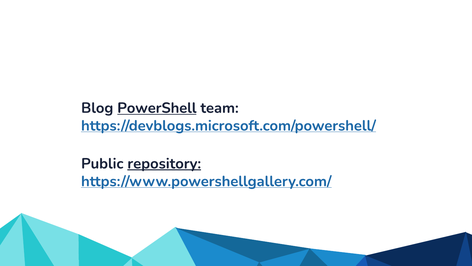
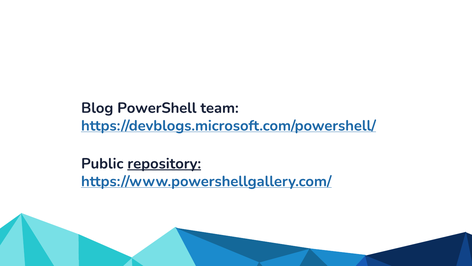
PowerShell underline: present -> none (157, 108)
